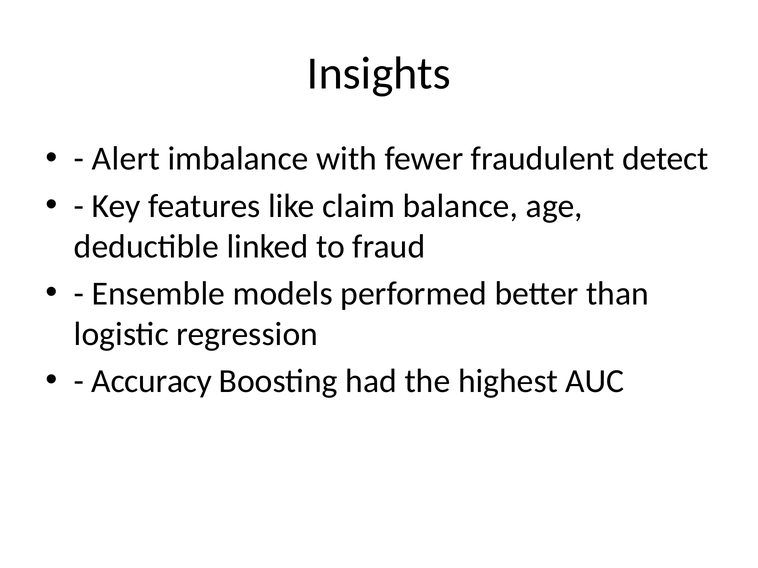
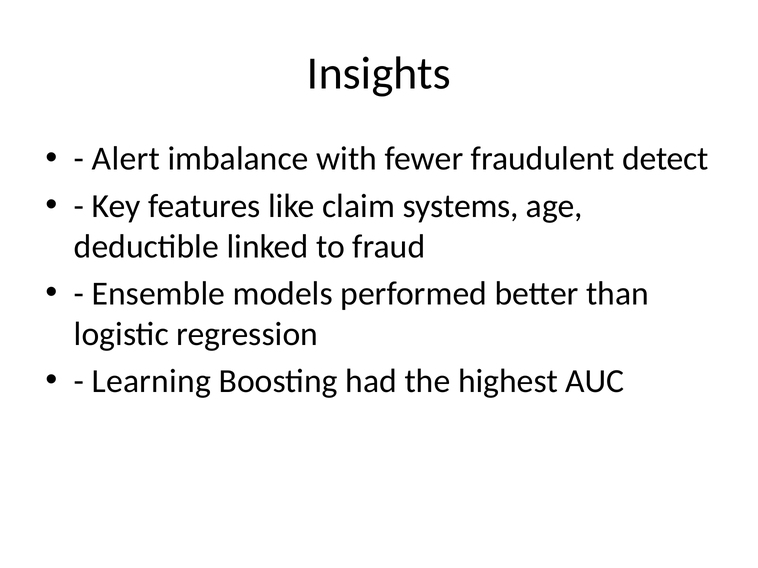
balance: balance -> systems (461, 206)
Accuracy: Accuracy -> Learning (151, 381)
